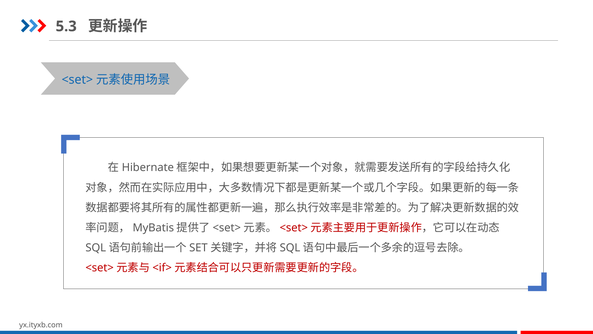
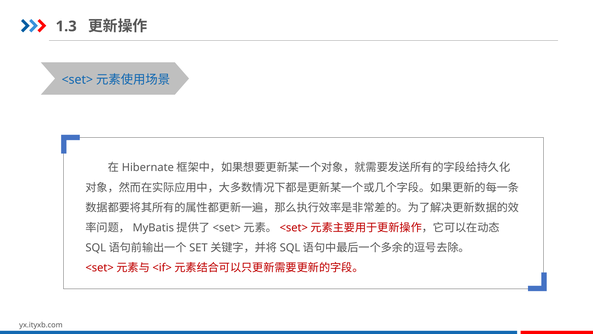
5.3: 5.3 -> 1.3 (66, 26)
